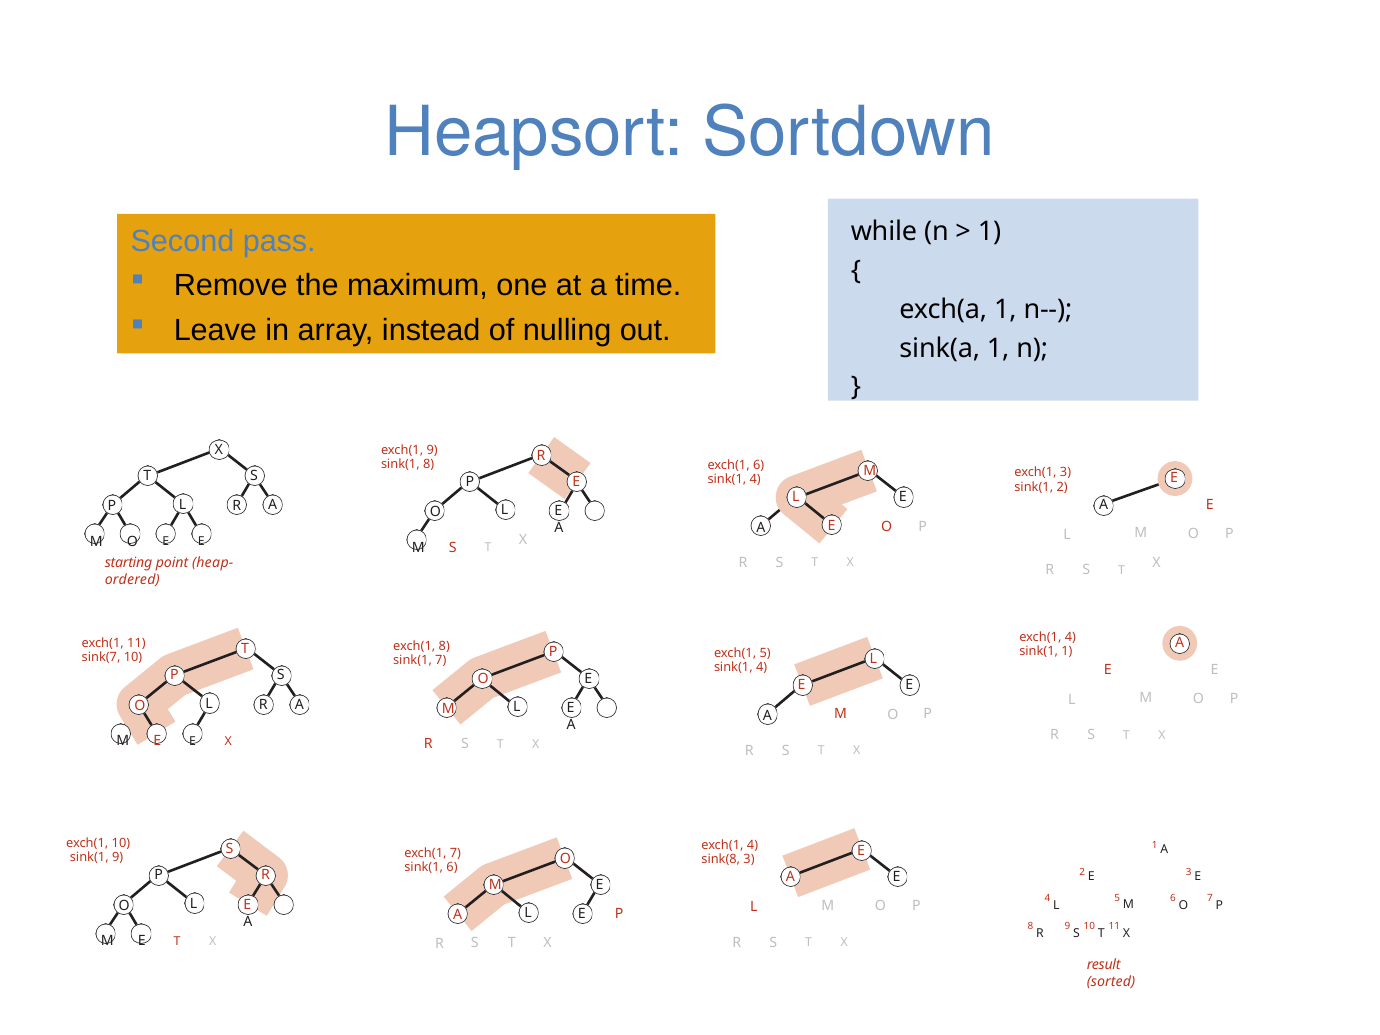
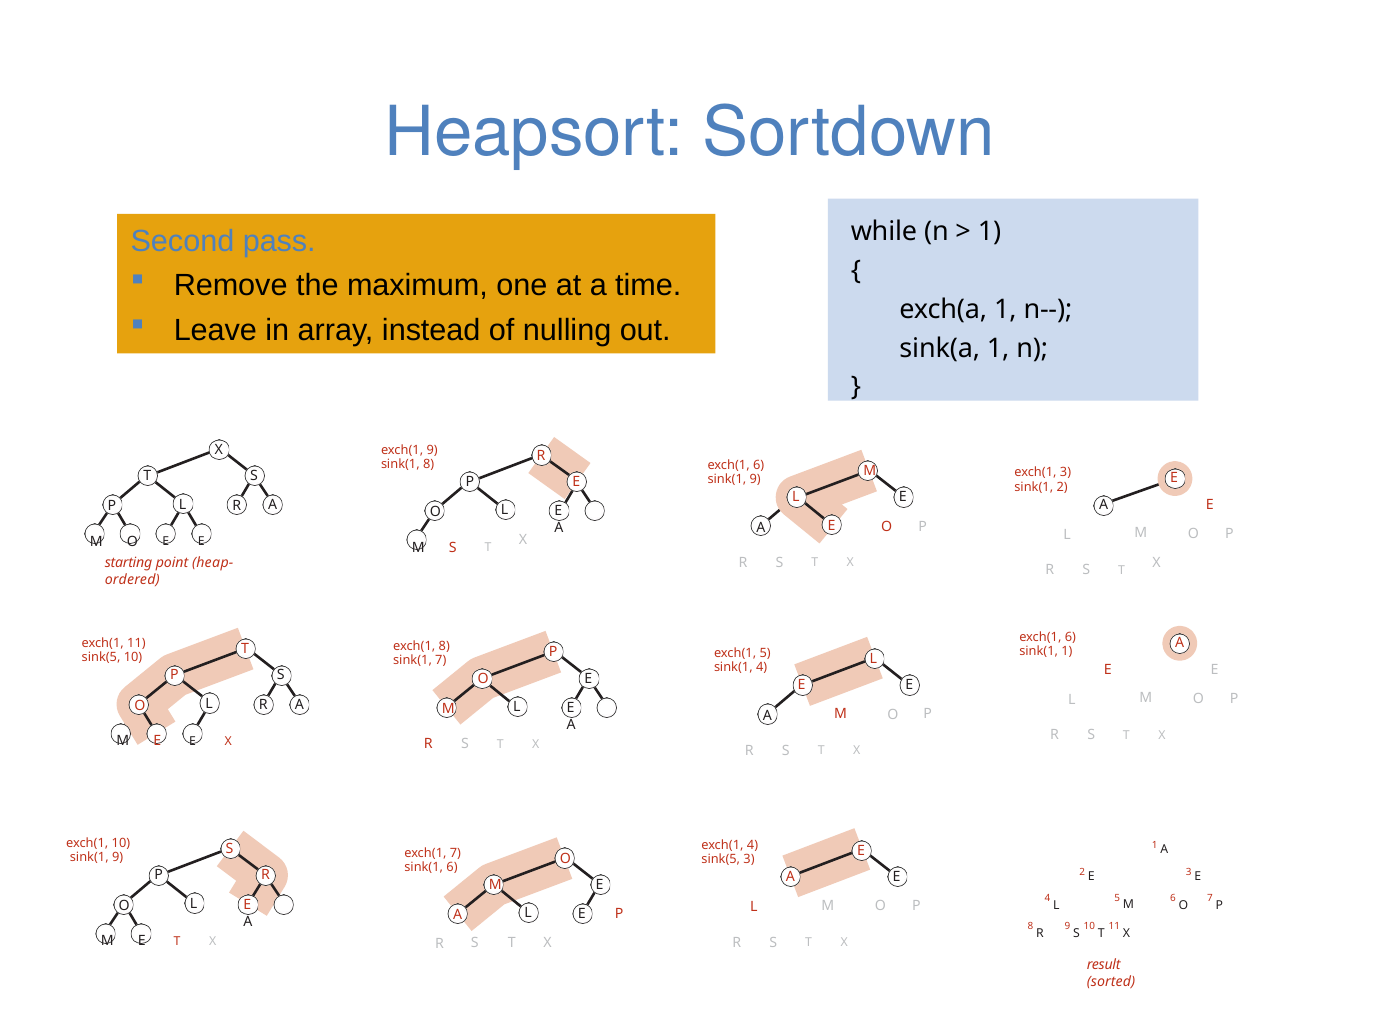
4: 4 -> 9 (755, 479)
4: 4 -> 6 (1070, 638)
sink(7: sink(7 -> sink(5 (101, 657)
sink(8: sink(8 -> sink(5 (721, 859)
